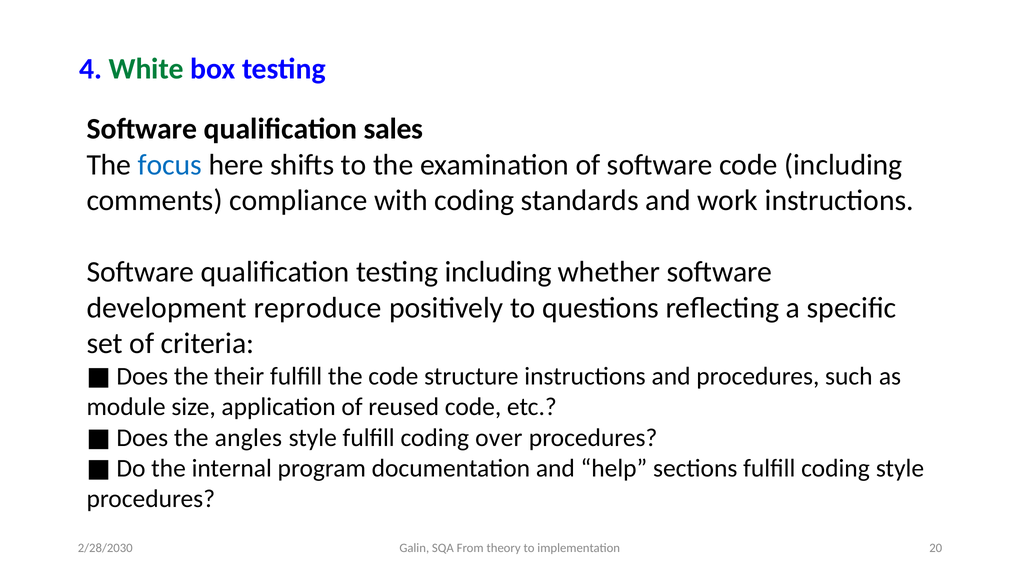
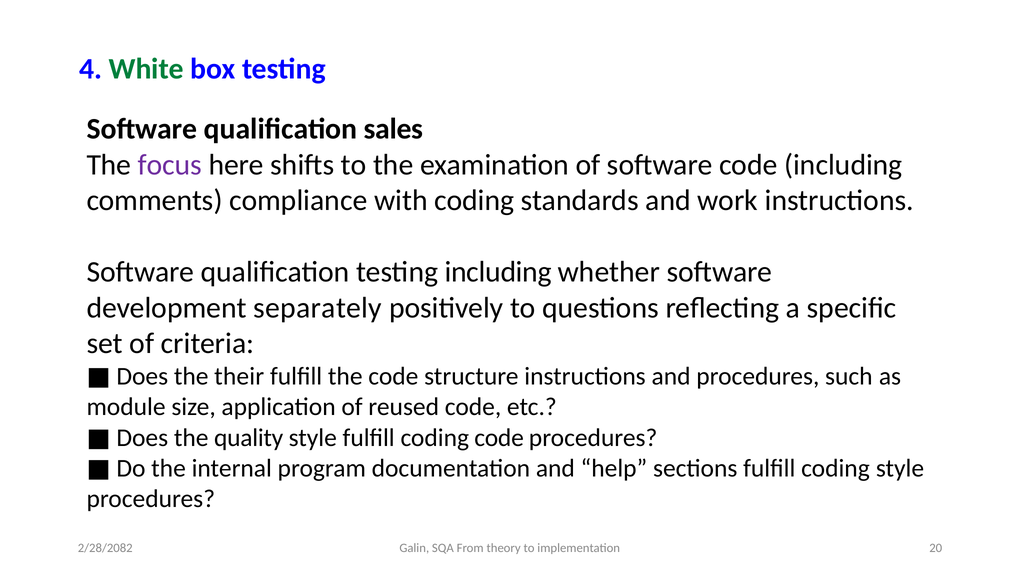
focus colour: blue -> purple (170, 165)
reproduce: reproduce -> separately (318, 308)
angles: angles -> quality (249, 437)
coding over: over -> code (499, 437)
2/28/2030: 2/28/2030 -> 2/28/2082 (105, 548)
